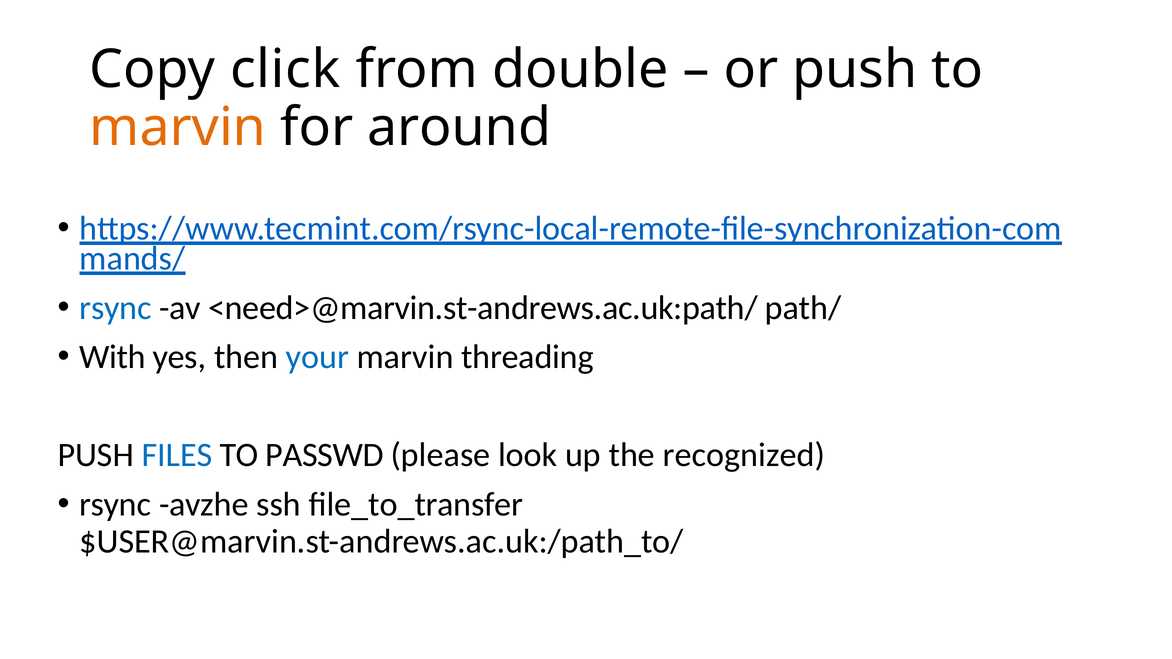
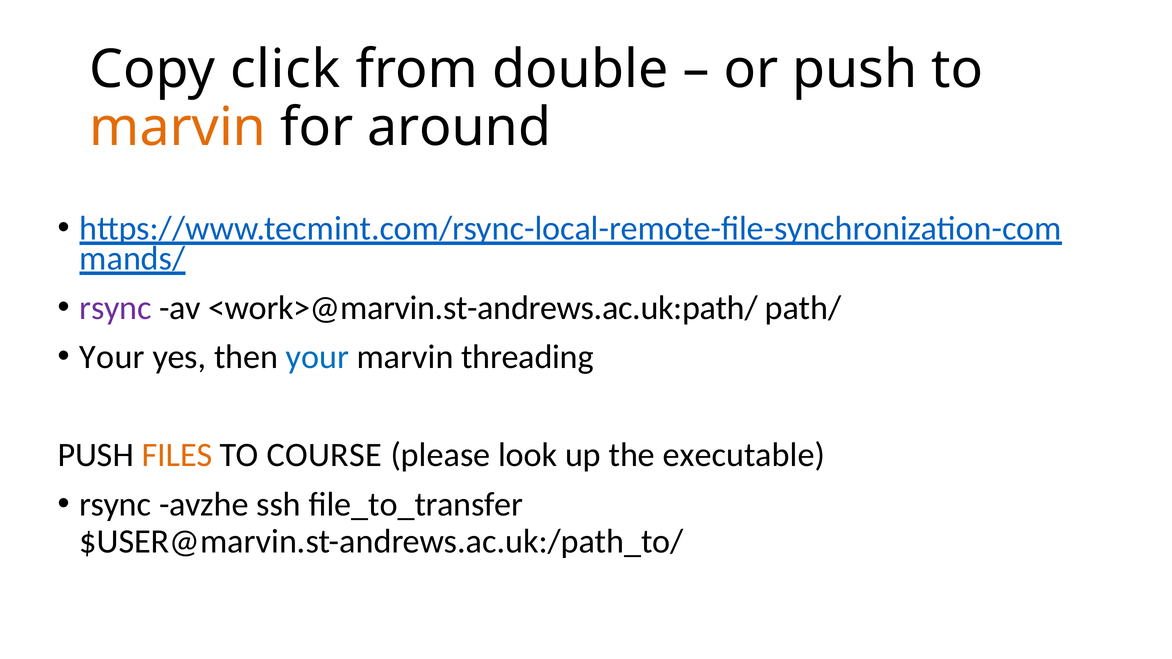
rsync colour: blue -> purple (116, 308)
<need>@marvin.st-andrews.ac.uk:path/: <need>@marvin.st-andrews.ac.uk:path/ -> <work>@marvin.st-andrews.ac.uk:path/ (483, 308)
With: With -> Your (112, 357)
FILES colour: blue -> orange (177, 455)
PASSWD: PASSWD -> COURSE (324, 455)
recognized: recognized -> executable (744, 455)
